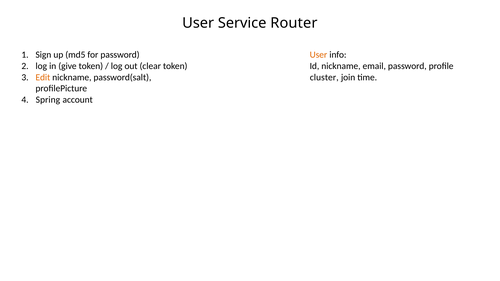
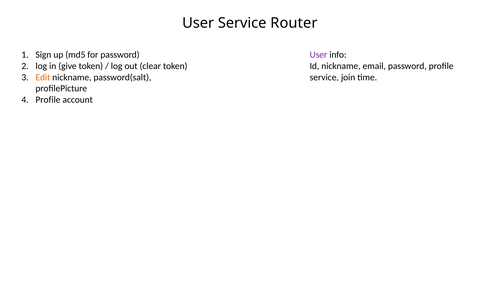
User colour: orange -> purple (318, 55)
cluster: cluster -> service (324, 77)
Spring: Spring -> Profile (48, 100)
